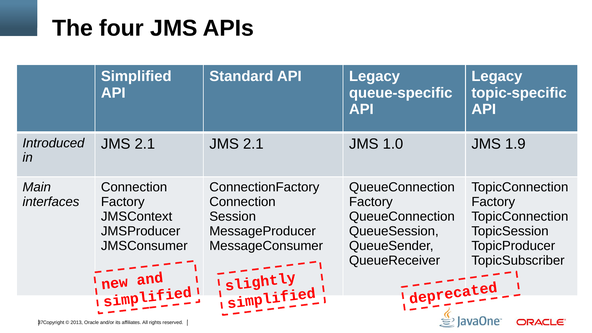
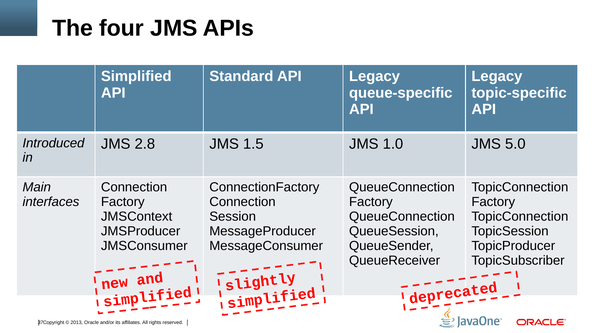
2.1: 2.1 -> 2.8 (145, 144)
2.1: 2.1 -> 1.5 (253, 144)
1.9: 1.9 -> 5.0 (515, 144)
